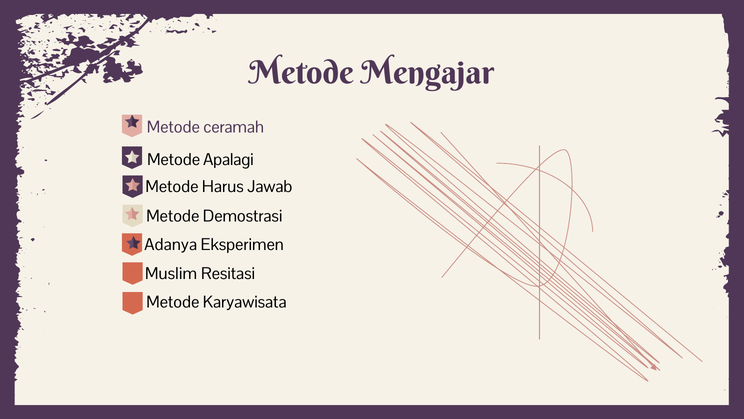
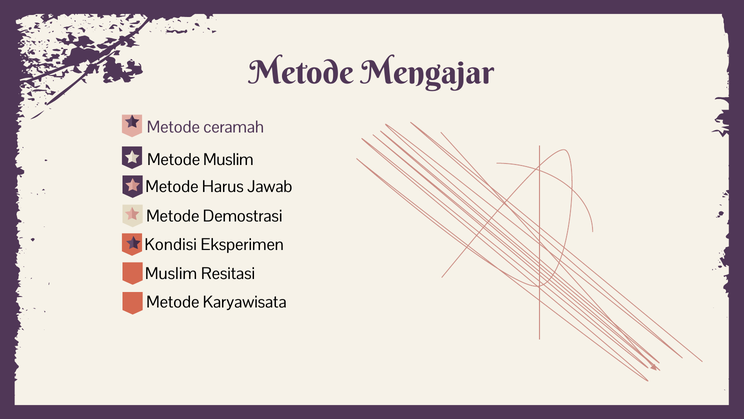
Metode Apalagi: Apalagi -> Muslim (228, 160)
Adanya: Adanya -> Kondisi (171, 244)
